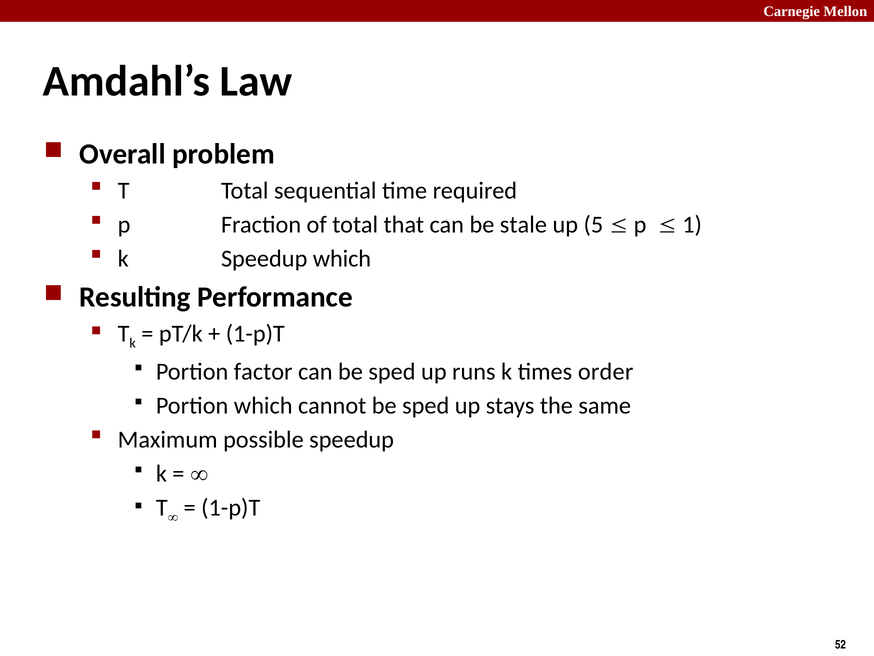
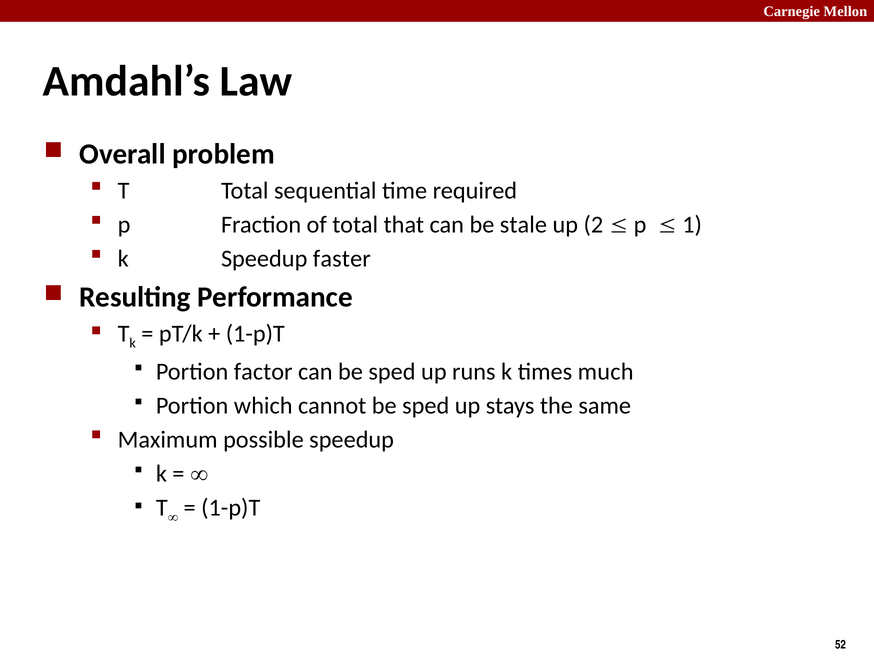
5: 5 -> 2 (593, 225)
Speedup which: which -> faster (342, 259)
order: order -> much (606, 371)
